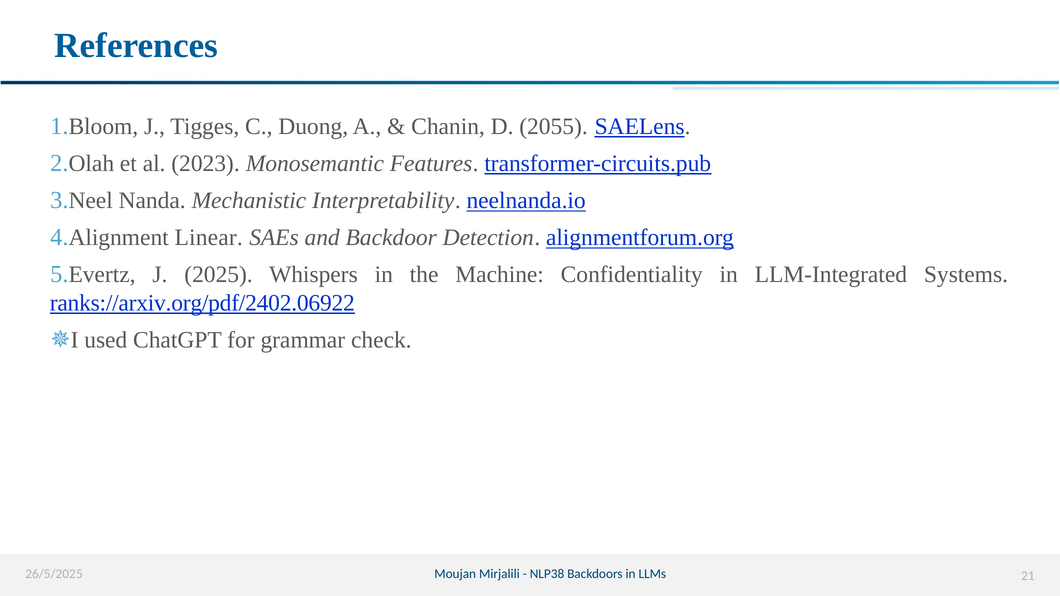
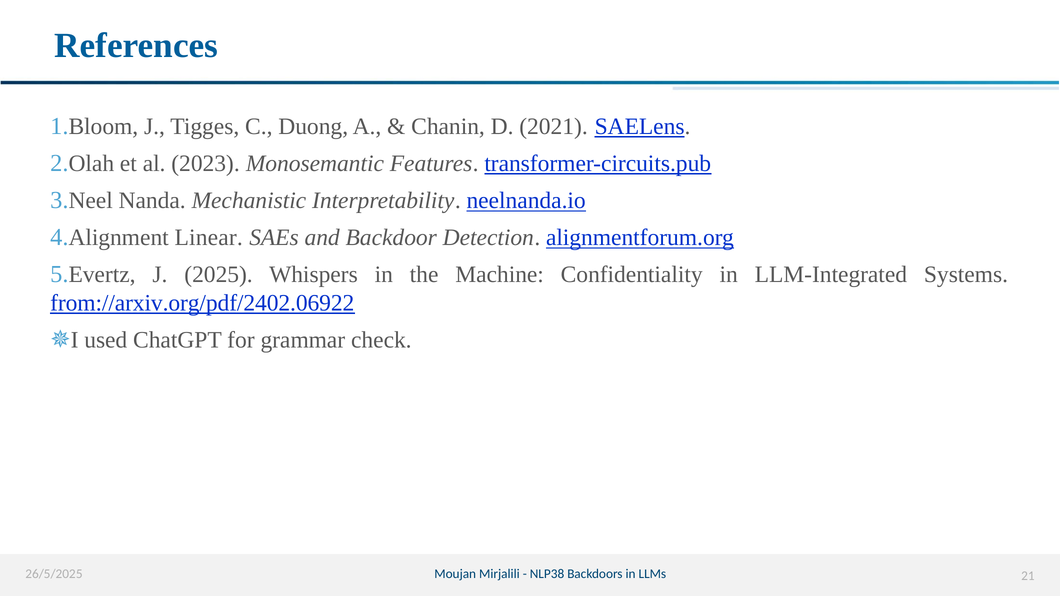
2055: 2055 -> 2021 (554, 126)
ranks://arxiv.org/pdf/2402.06922: ranks://arxiv.org/pdf/2402.06922 -> from://arxiv.org/pdf/2402.06922 (202, 303)
